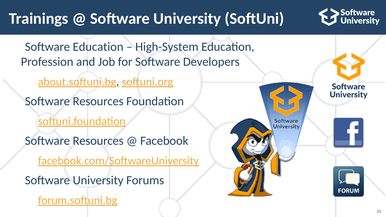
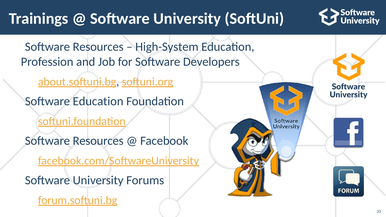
Education: Education -> Resources (98, 47)
Resources: Resources -> Education (98, 101)
